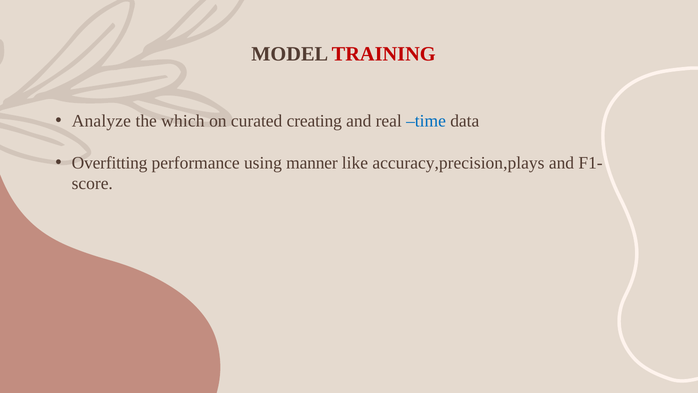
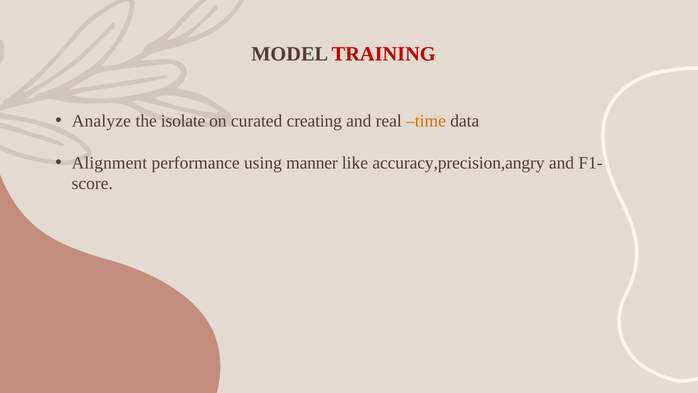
which: which -> isolate (183, 121)
time colour: blue -> orange (426, 121)
Overfitting: Overfitting -> Alignment (109, 163)
accuracy,precision,plays: accuracy,precision,plays -> accuracy,precision,angry (458, 163)
